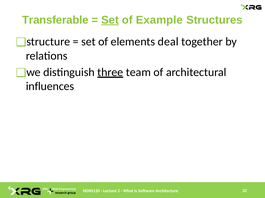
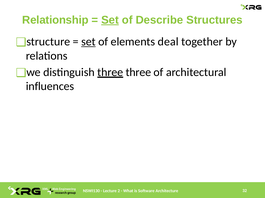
Transferable: Transferable -> Relationship (55, 20)
Example: Example -> Describe (159, 20)
set underline: none -> present (88, 42)
team: team -> three (138, 72)
